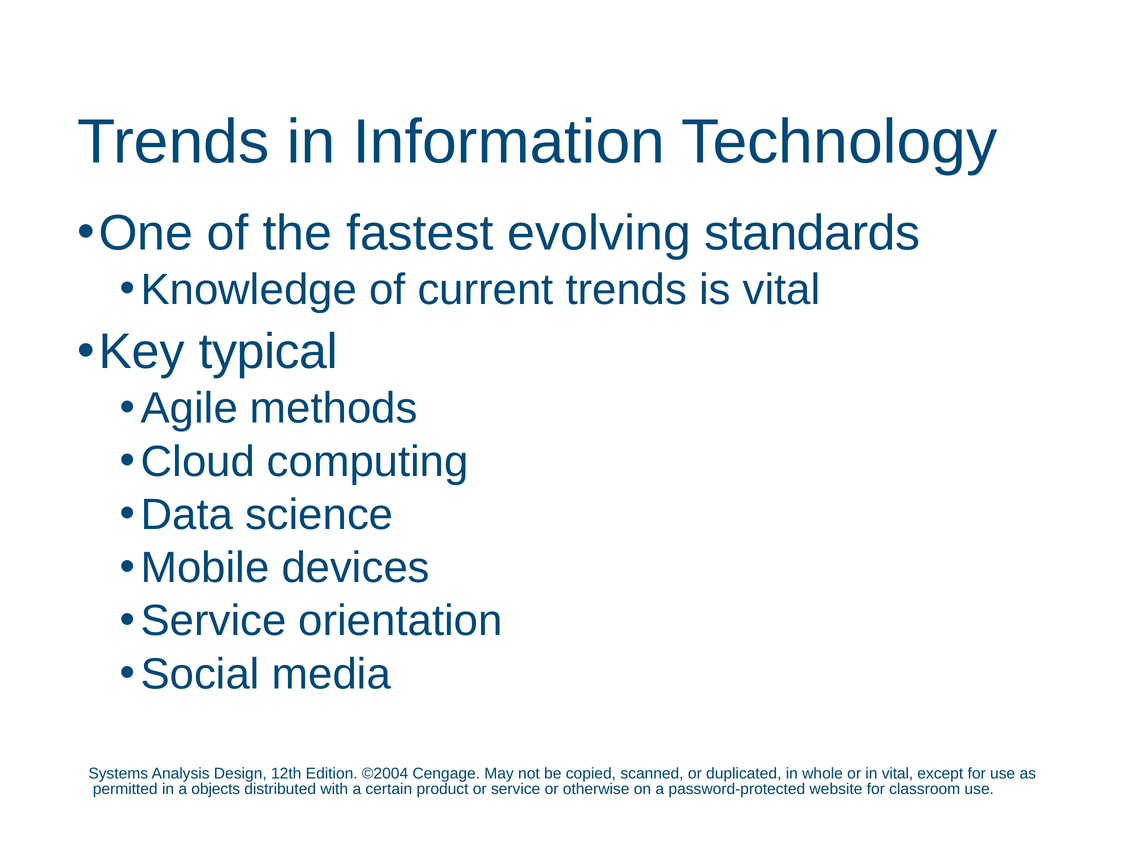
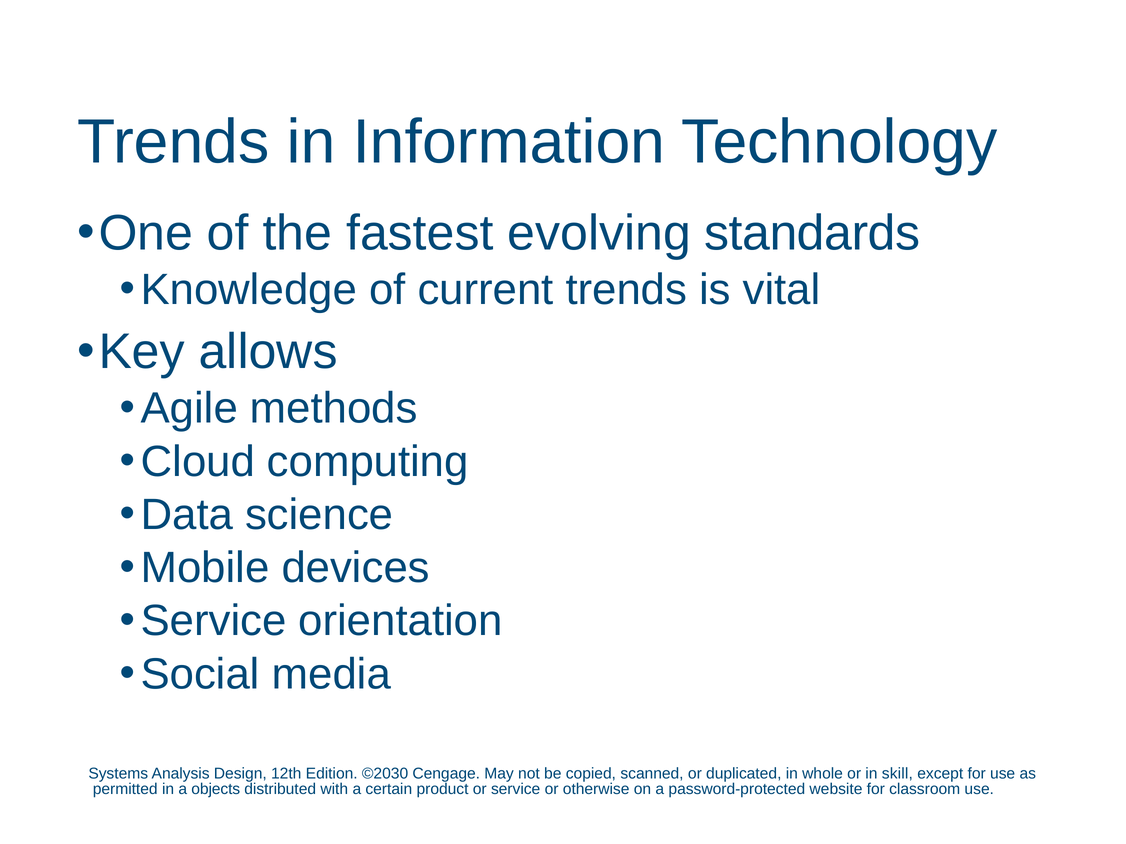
typical: typical -> allows (268, 352)
©2004: ©2004 -> ©2030 (385, 774)
in vital: vital -> skill (897, 774)
